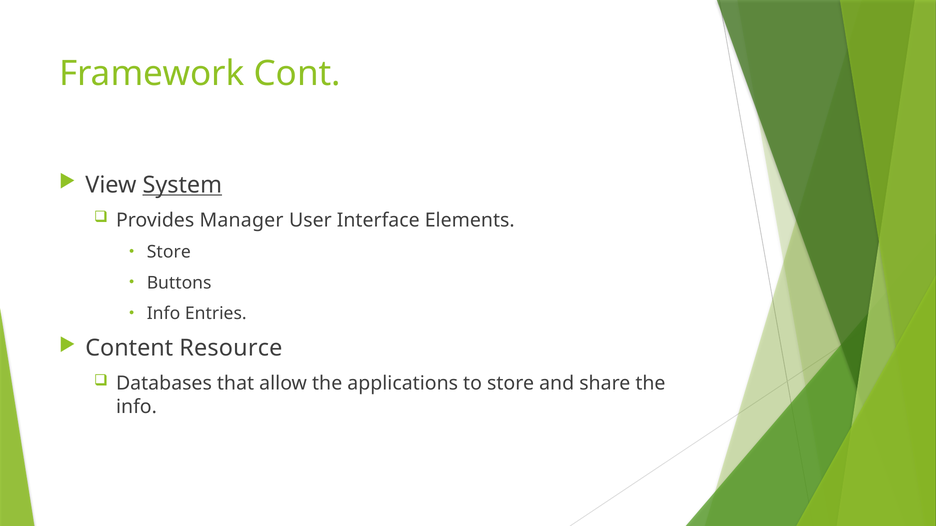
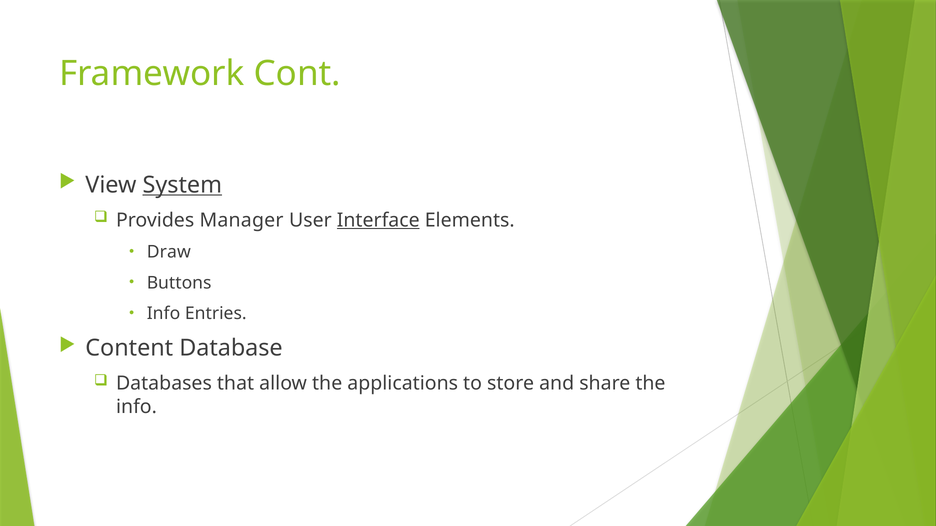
Interface underline: none -> present (378, 220)
Store: Store -> Draw (169, 252)
Resource: Resource -> Database (231, 349)
